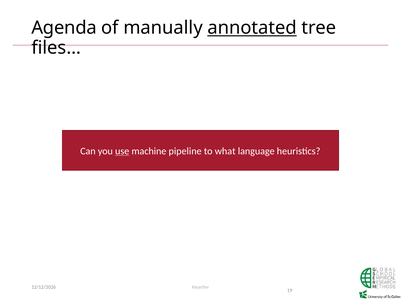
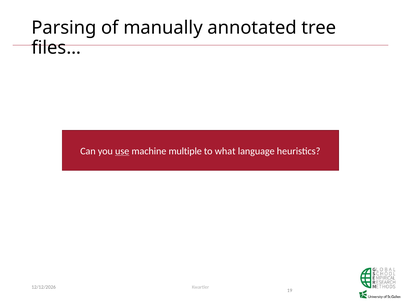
Agenda: Agenda -> Parsing (64, 28)
annotated underline: present -> none (252, 28)
pipeline: pipeline -> multiple (185, 151)
